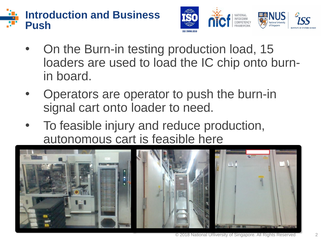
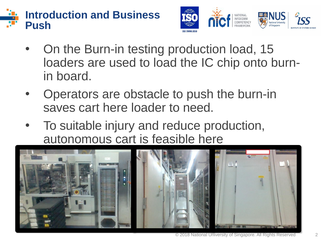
operator: operator -> obstacle (146, 94)
signal: signal -> saves (59, 108)
cart onto: onto -> here (115, 108)
To feasible: feasible -> suitable (81, 126)
